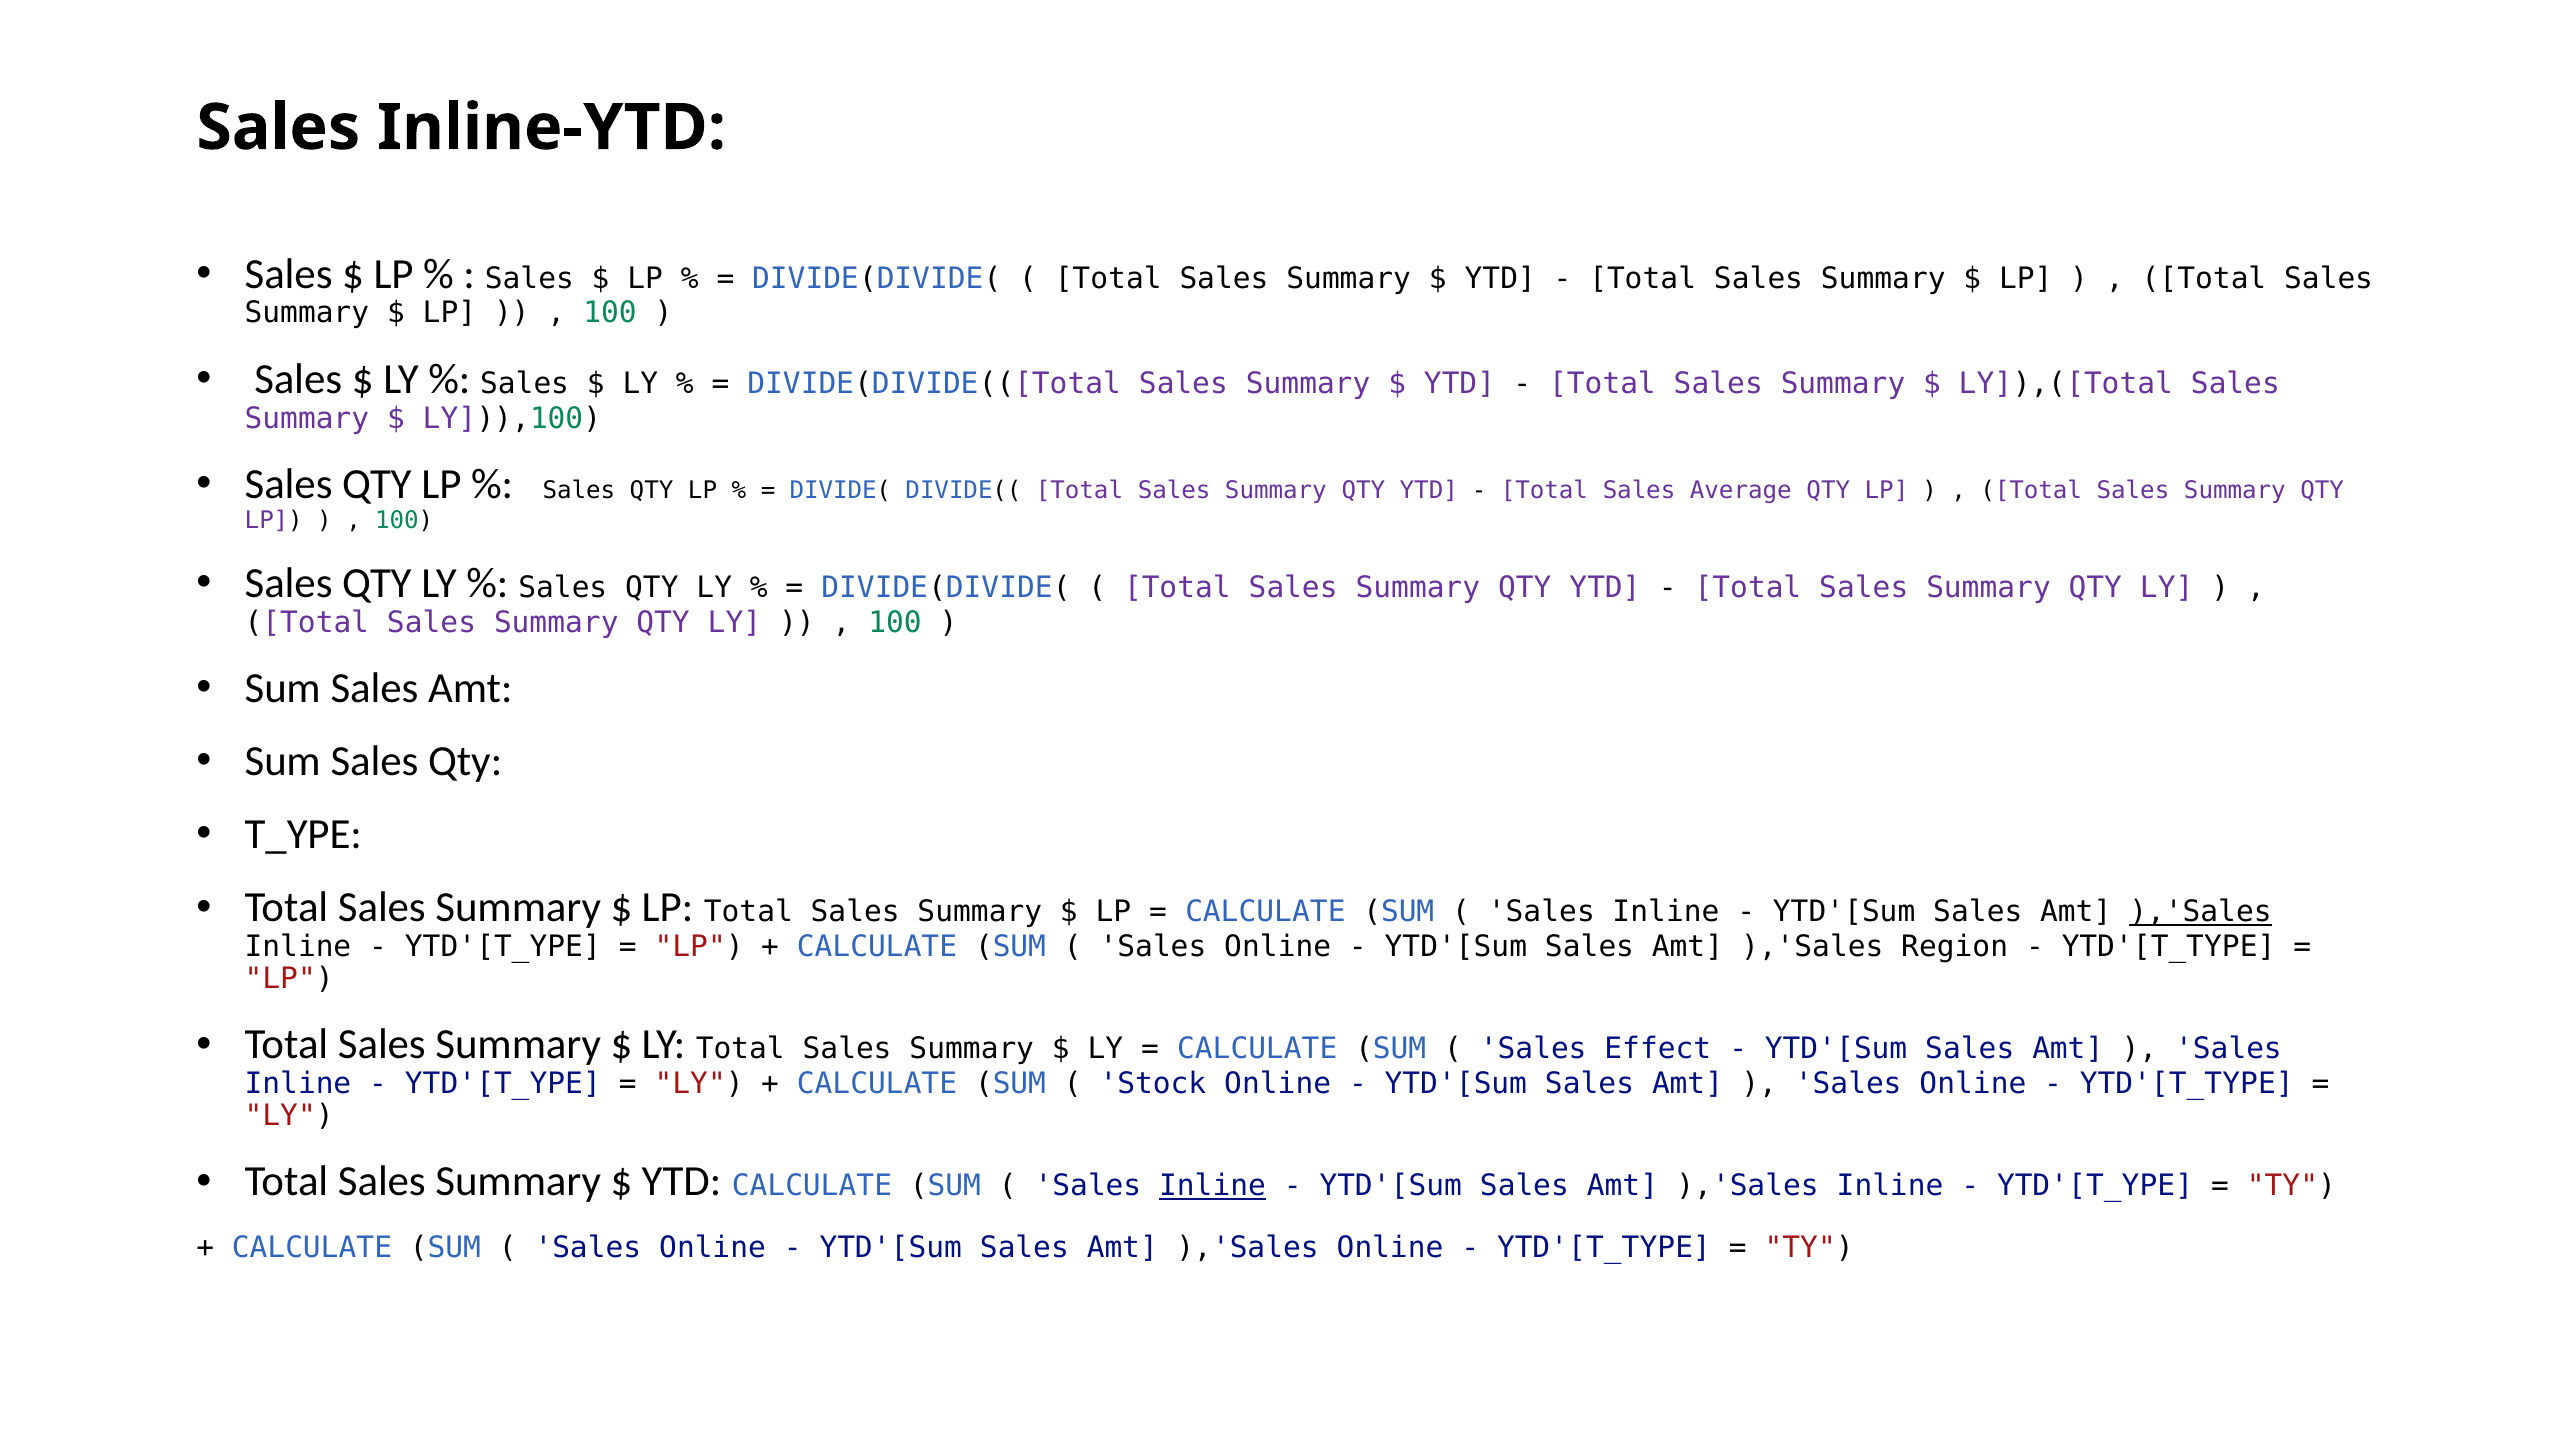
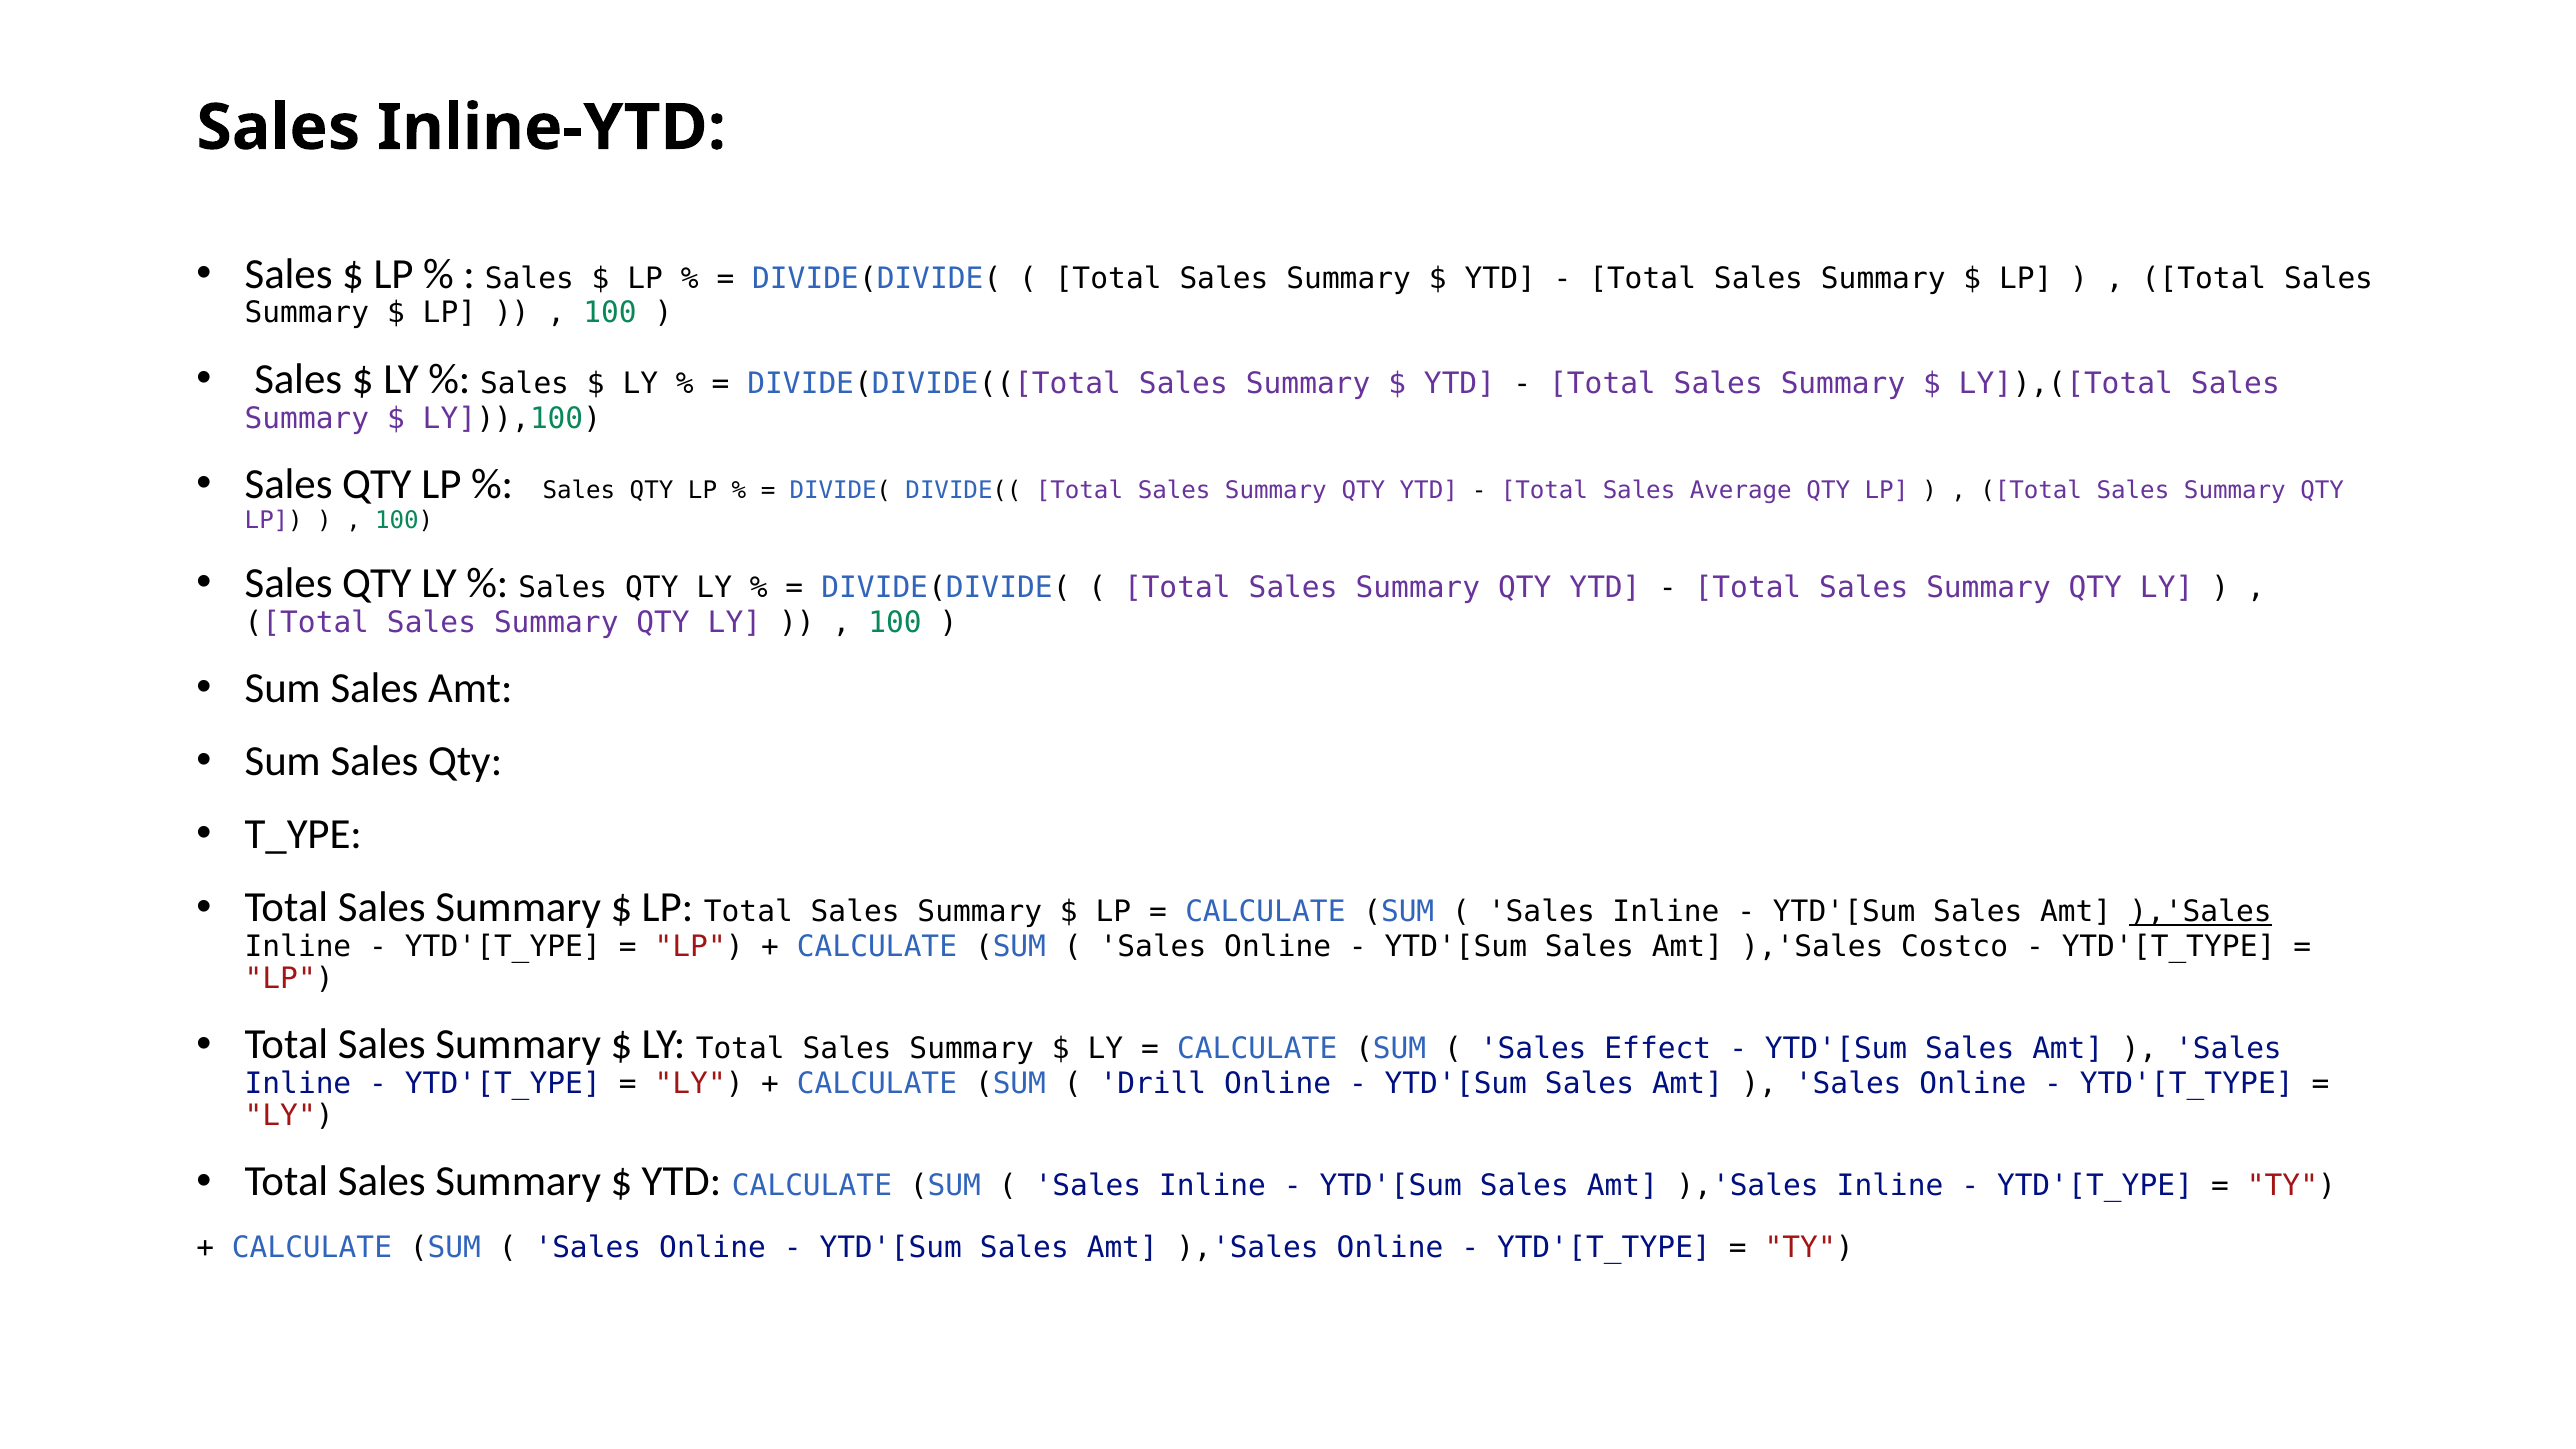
Region: Region -> Costco (1955, 947)
Stock: Stock -> Drill (1153, 1084)
Inline underline: present -> none (1212, 1186)
